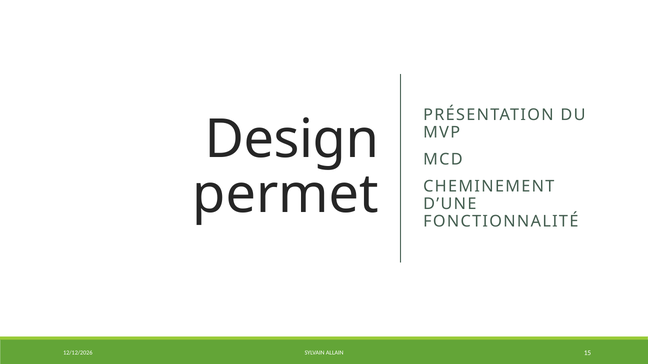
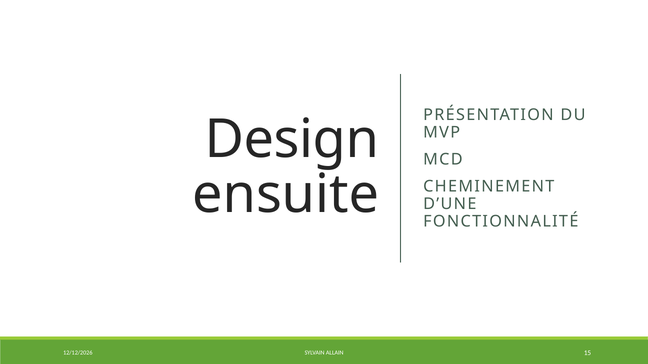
permet: permet -> ensuite (286, 195)
